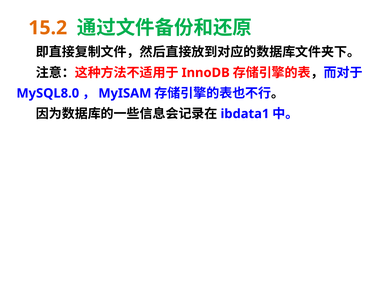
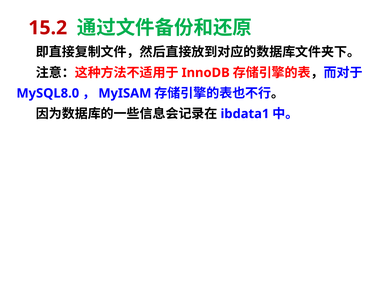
15.2 colour: orange -> red (48, 28)
